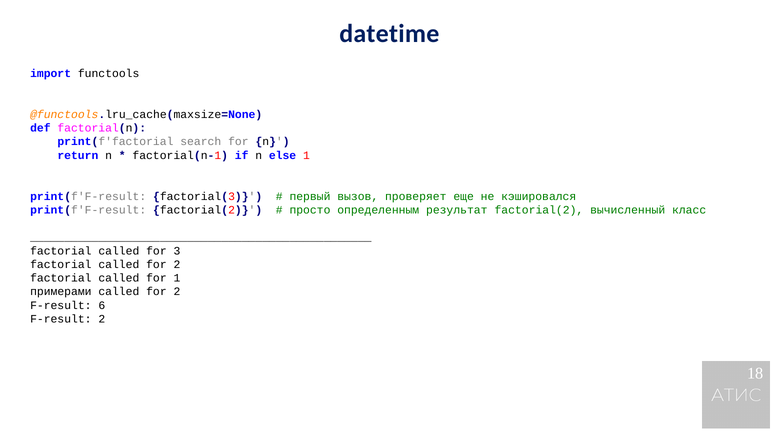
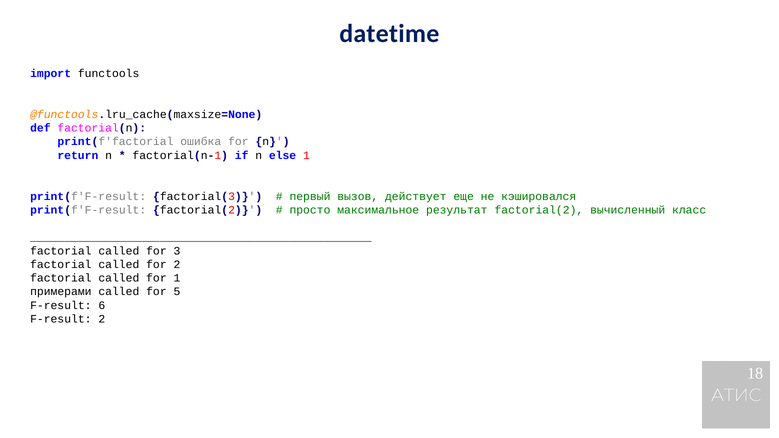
search: search -> ошибка (201, 142)
проверяет: проверяет -> действует (416, 196)
определенным: определенным -> максимальное (378, 210)
2: 2 -> 5 (177, 292)
